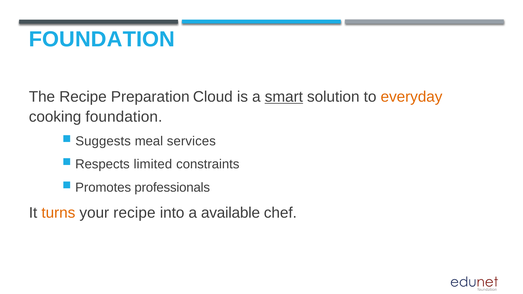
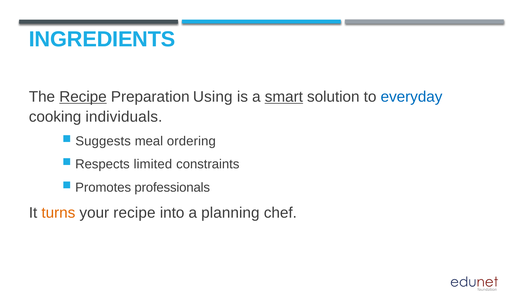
FOUNDATION: FOUNDATION -> INGREDIENTS (102, 39)
Recipe underline: none -> present (83, 97)
Cloud: Cloud -> Using (213, 97)
everyday colour: orange -> blue (412, 97)
cooking foundation: foundation -> individuals (124, 117)
services: services -> ordering (191, 141)
available: available -> planning (230, 213)
